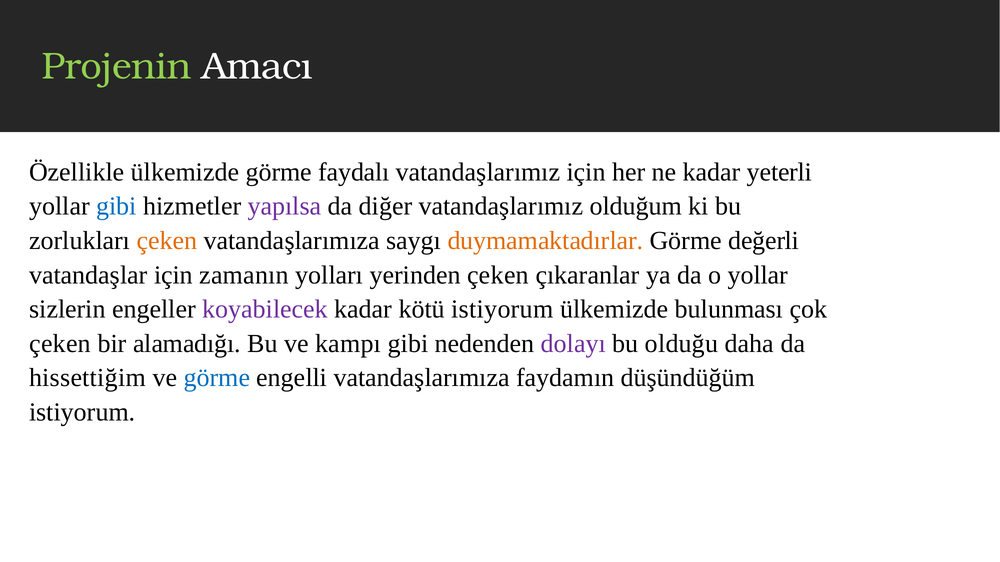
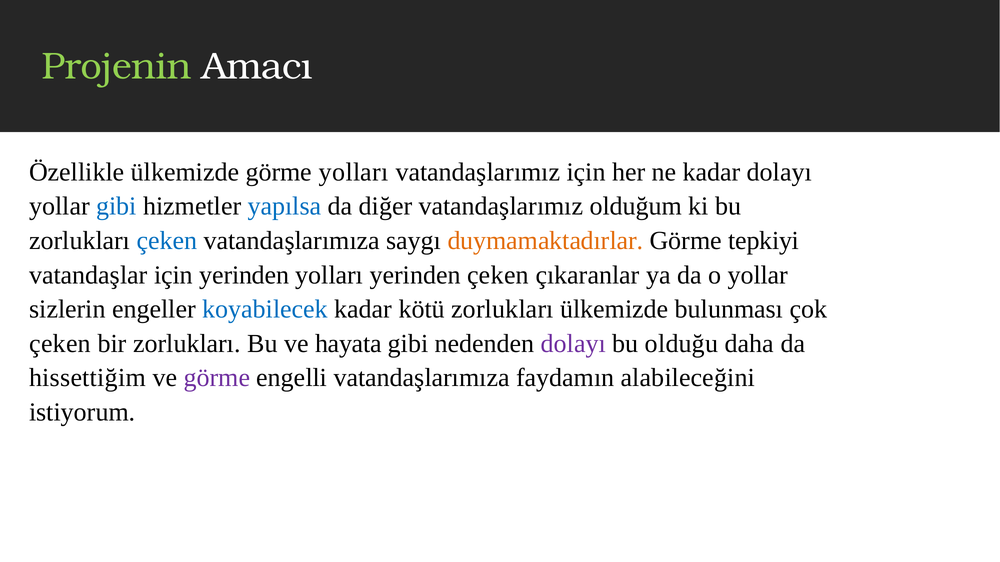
görme faydalı: faydalı -> yolları (354, 172)
kadar yeterli: yeterli -> dolayı (779, 172)
yapılsa colour: purple -> blue (285, 207)
çeken colour: orange -> blue (167, 241)
değerli: değerli -> tepkiyi (764, 241)
için zamanın: zamanın -> yerinden (244, 275)
koyabilecek colour: purple -> blue (265, 310)
kötü istiyorum: istiyorum -> zorlukları (502, 310)
bir alamadığı: alamadığı -> zorlukları (187, 344)
kampı: kampı -> hayata (348, 344)
görme colour: blue -> purple (217, 378)
düşündüğüm: düşündüğüm -> alabileceğini (688, 378)
